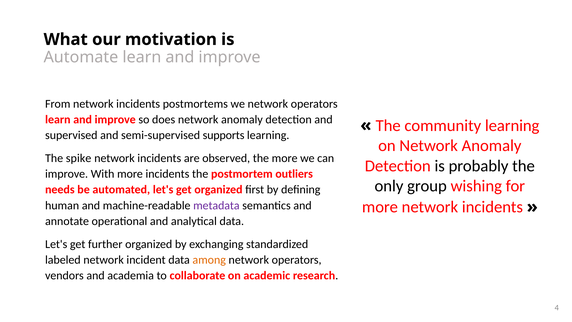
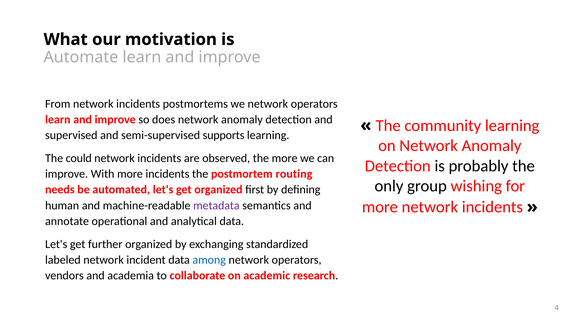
spike: spike -> could (79, 158)
outliers: outliers -> routing (294, 174)
among colour: orange -> blue (209, 260)
